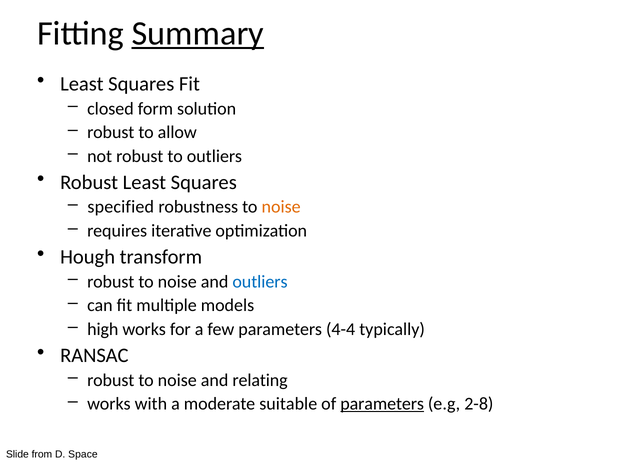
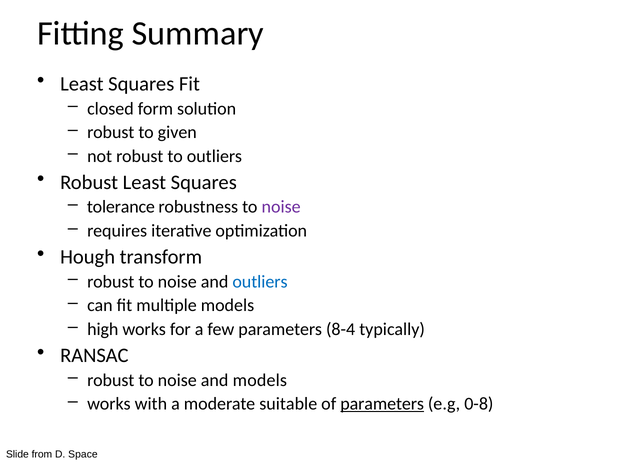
Summary underline: present -> none (198, 33)
allow: allow -> given (177, 132)
specified: specified -> tolerance (121, 207)
noise colour: orange -> purple (281, 207)
4-4: 4-4 -> 8-4 (341, 329)
and relating: relating -> models (260, 380)
2-8: 2-8 -> 0-8 (479, 404)
